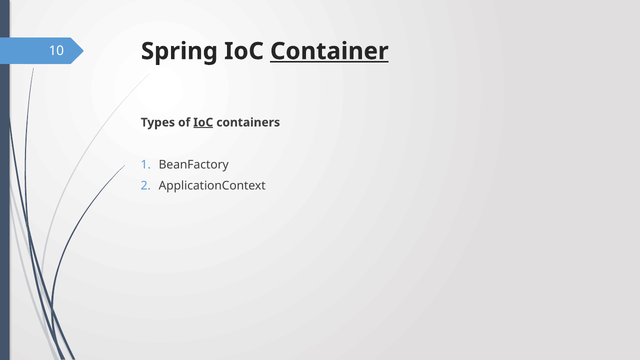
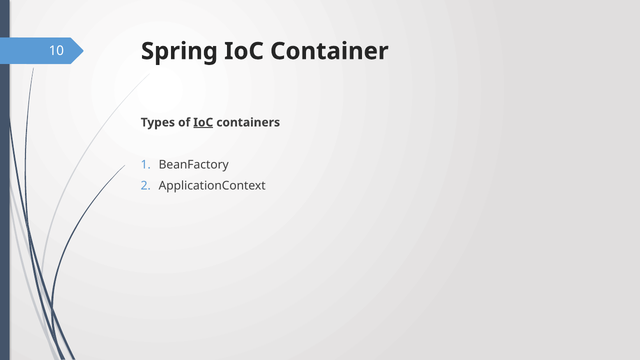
Container underline: present -> none (329, 51)
